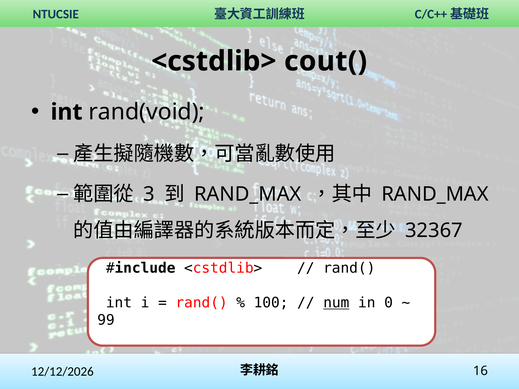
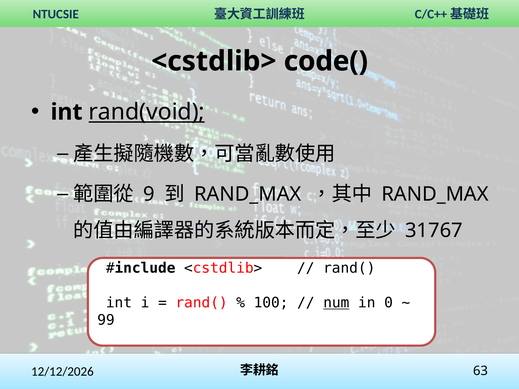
cout(: cout( -> code( (326, 61)
rand(void underline: none -> present (147, 112)
3: 3 -> 9 (149, 194)
32367: 32367 -> 31767 (434, 231)
16: 16 -> 63 (480, 371)
